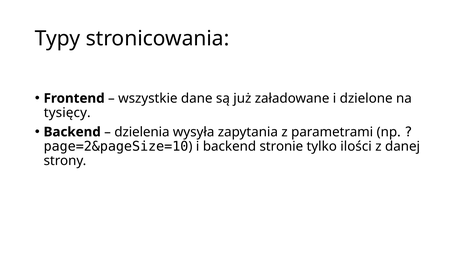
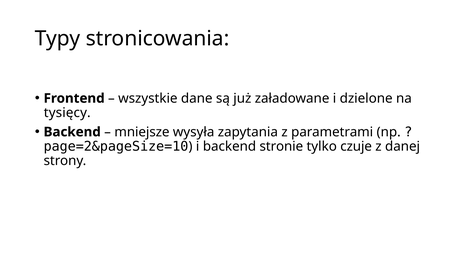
dzielenia: dzielenia -> mniejsze (142, 132)
ilości: ilości -> czuje (356, 146)
